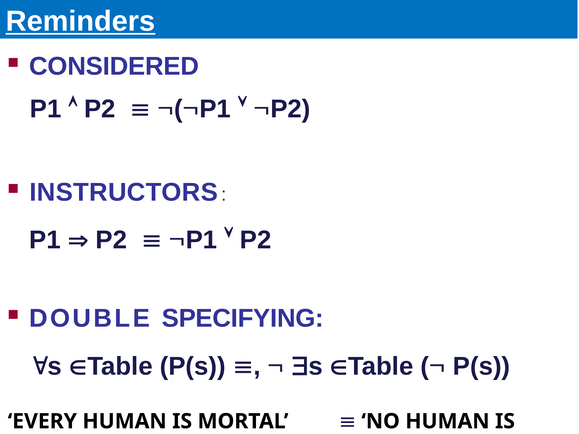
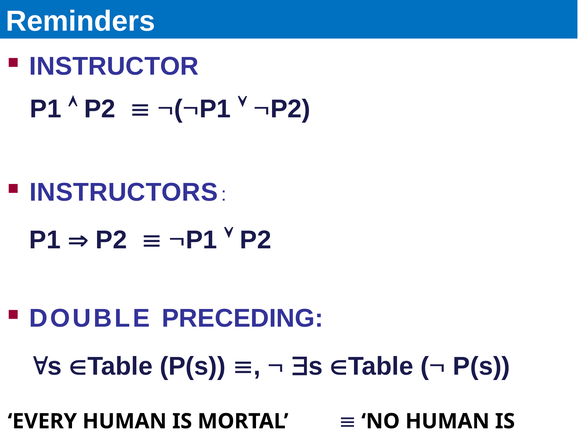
Reminders underline: present -> none (81, 21)
CONSIDERED: CONSIDERED -> INSTRUCTOR (114, 66)
SPECIFYING: SPECIFYING -> PRECEDING (243, 319)
